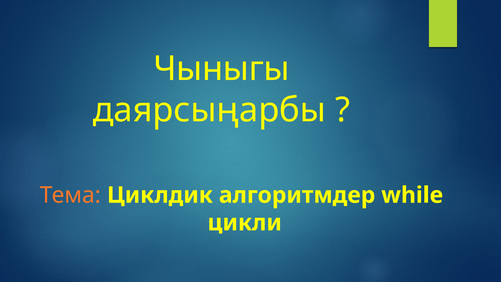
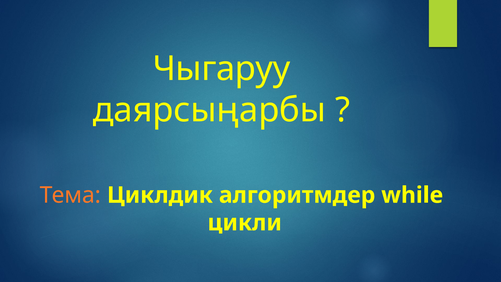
Чыныгы: Чыныгы -> Чыгаруу (222, 69)
